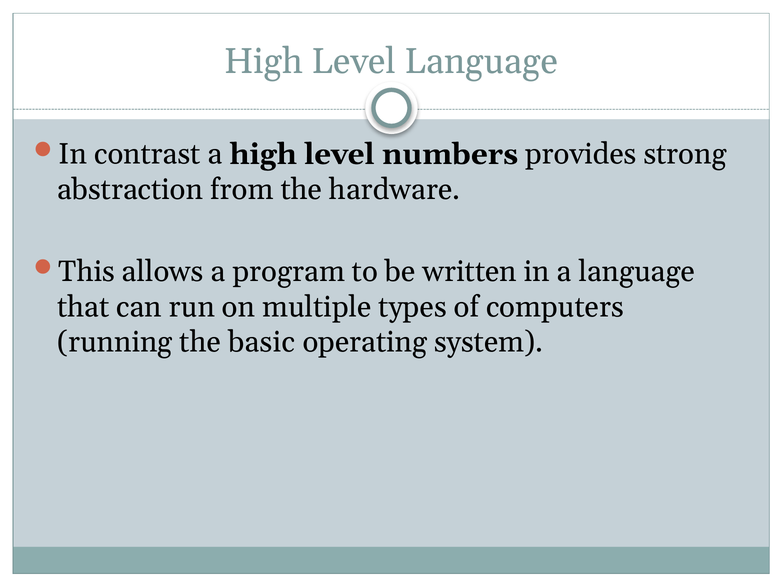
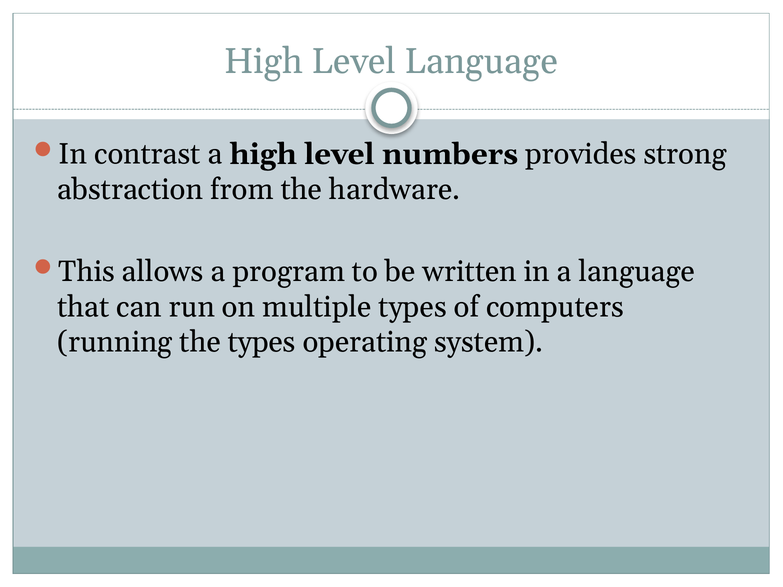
the basic: basic -> types (262, 342)
